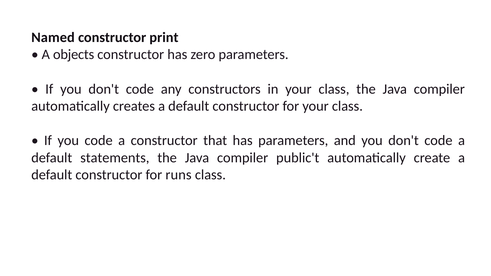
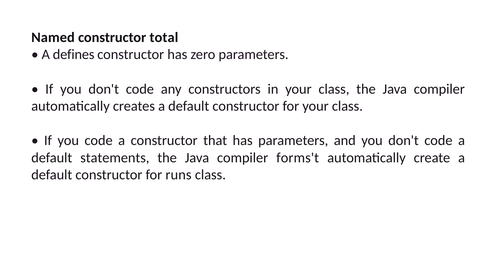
print: print -> total (164, 37)
objects: objects -> defines (74, 55)
public't: public't -> forms't (298, 158)
